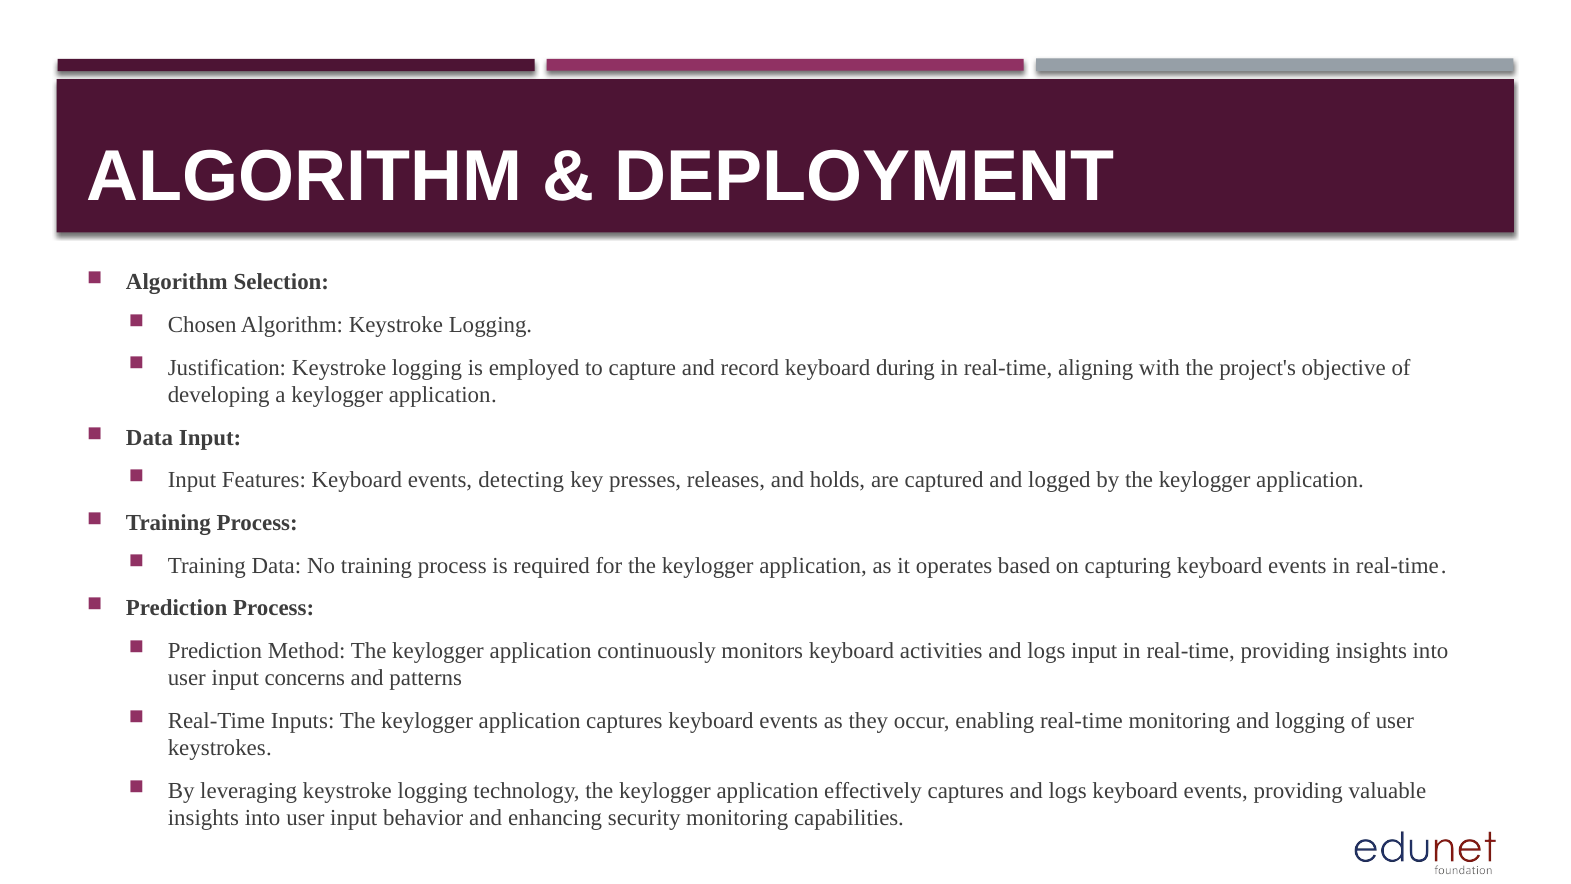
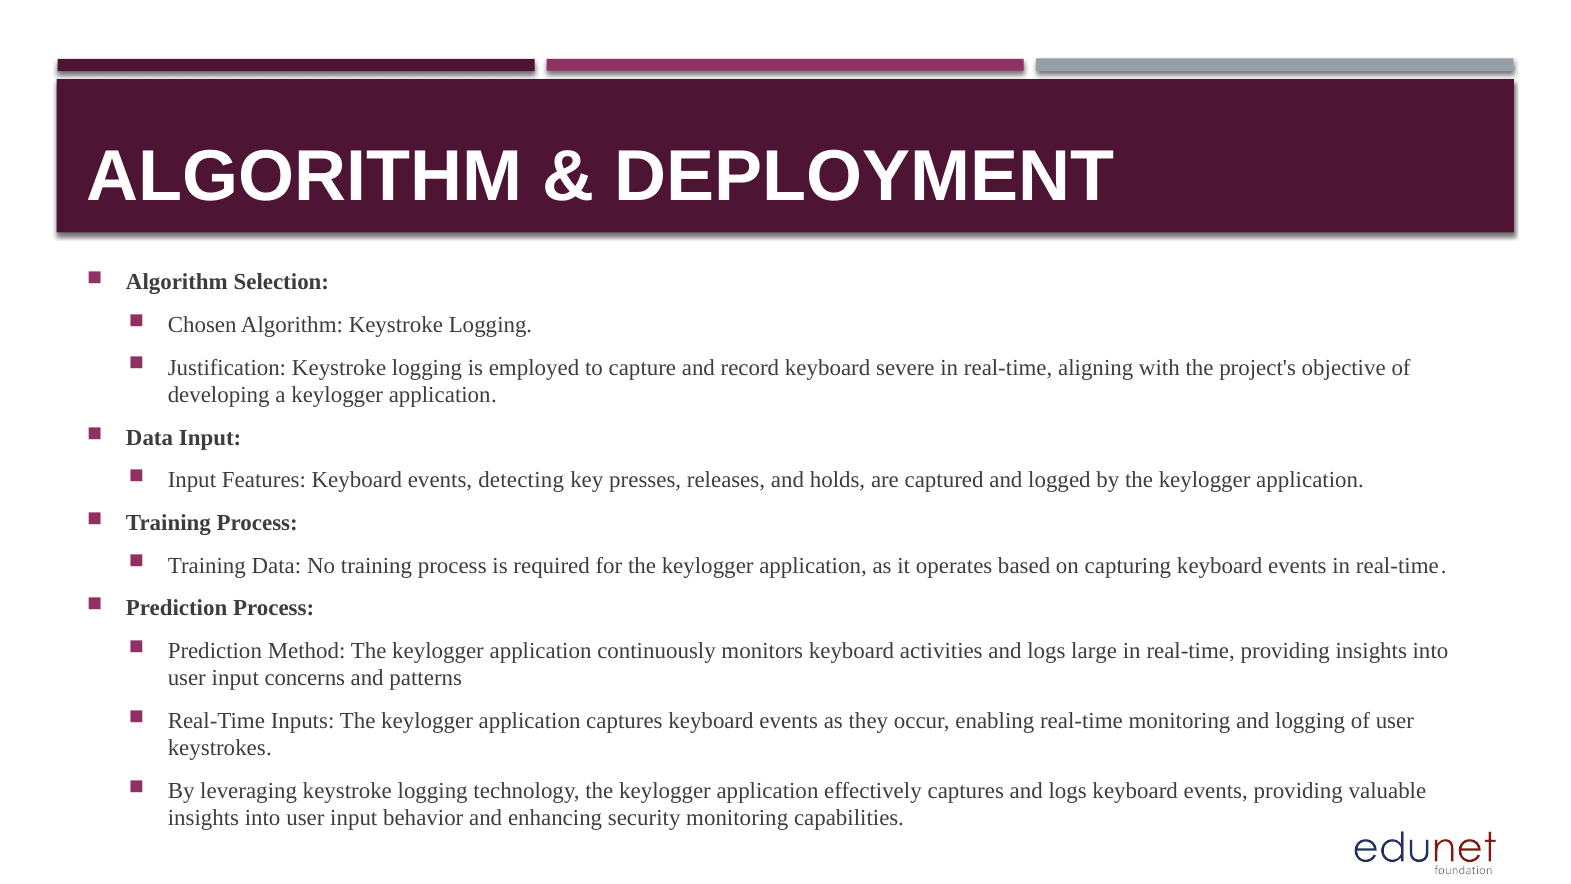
during: during -> severe (905, 367)
logs input: input -> large (1094, 650)
